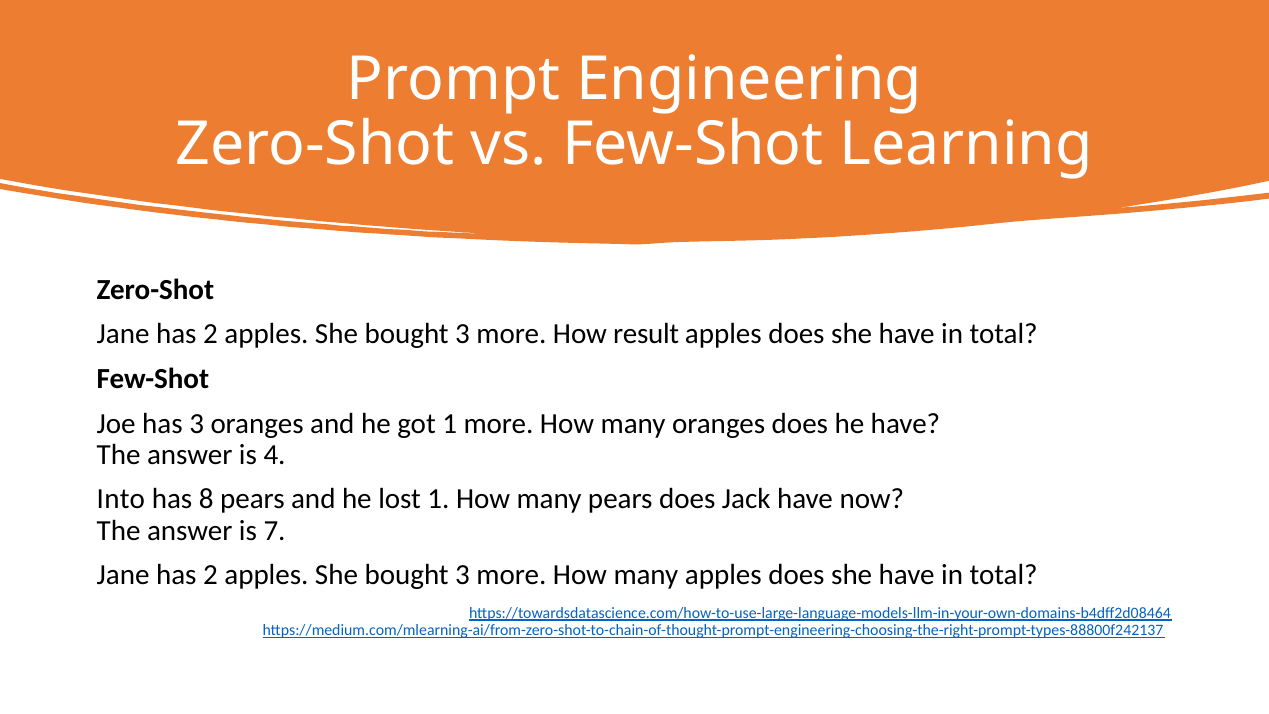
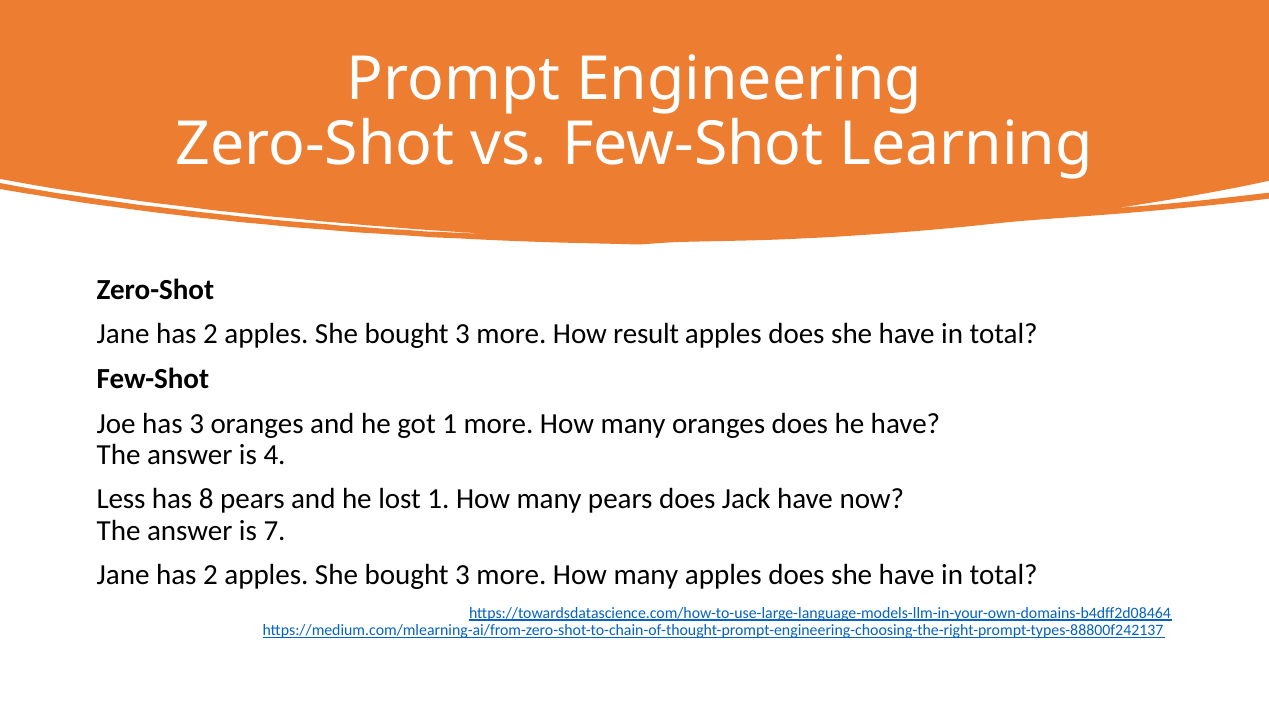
Into: Into -> Less (121, 499)
